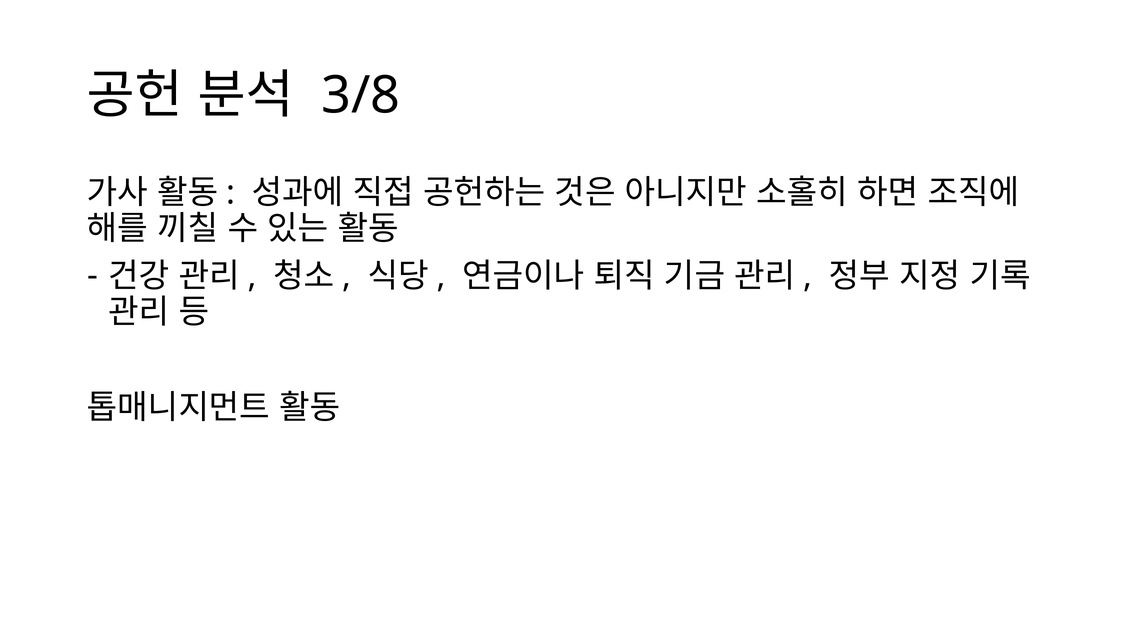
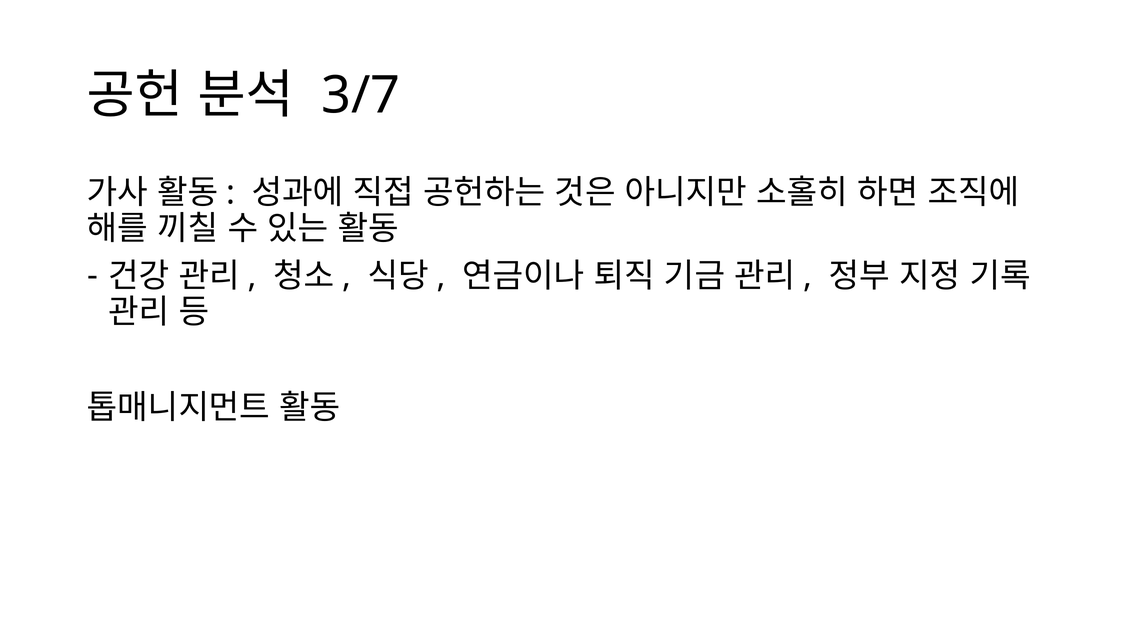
3/8: 3/8 -> 3/7 (361, 96)
